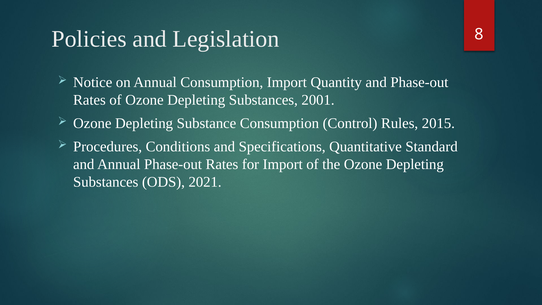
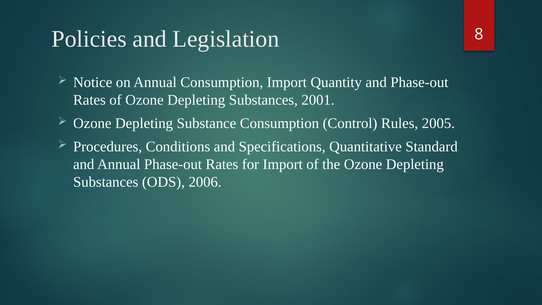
2015: 2015 -> 2005 (438, 123)
2021: 2021 -> 2006 (205, 182)
